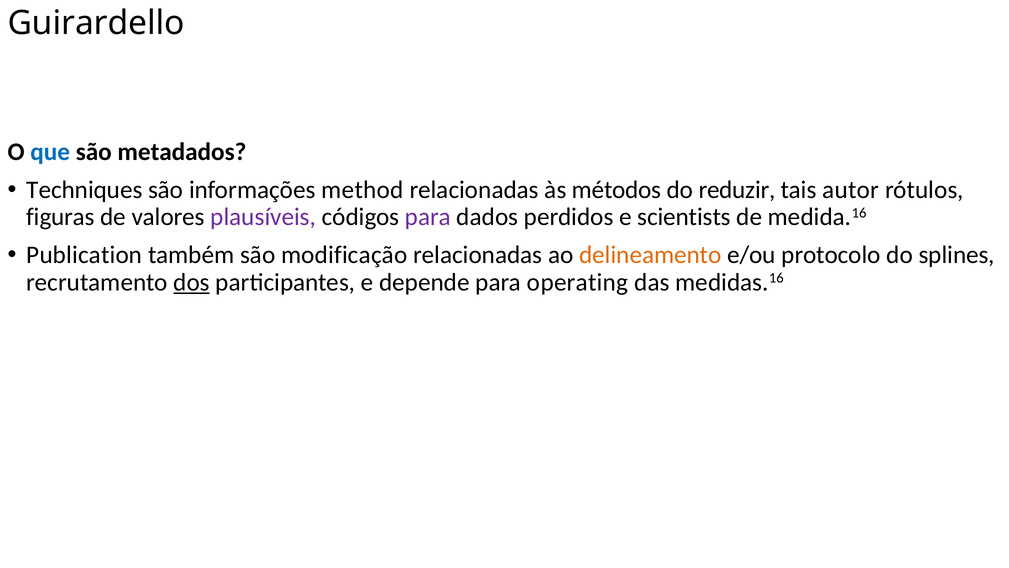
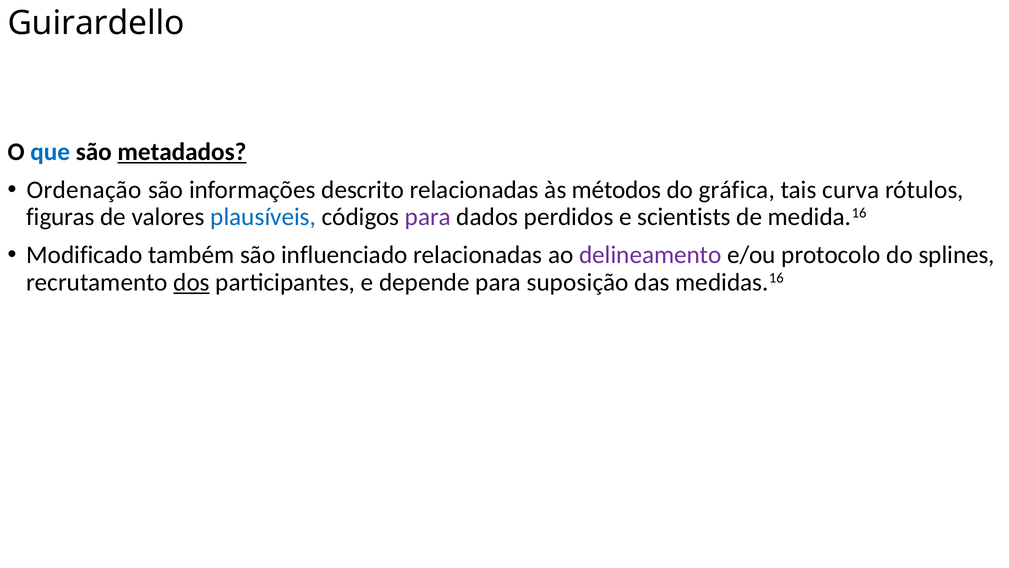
metadados underline: none -> present (182, 152)
Techniques: Techniques -> Ordenação (84, 190)
method: method -> descrito (363, 190)
reduzir: reduzir -> gráfica (737, 190)
autor: autor -> curva (851, 190)
plausíveis colour: purple -> blue (263, 217)
Publication: Publication -> Modificado (84, 255)
modificação: modificação -> influenciado (344, 255)
delineamento colour: orange -> purple (650, 255)
operating: operating -> suposição (578, 282)
